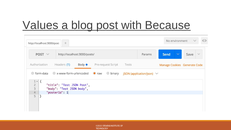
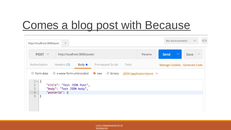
Values: Values -> Comes (41, 25)
